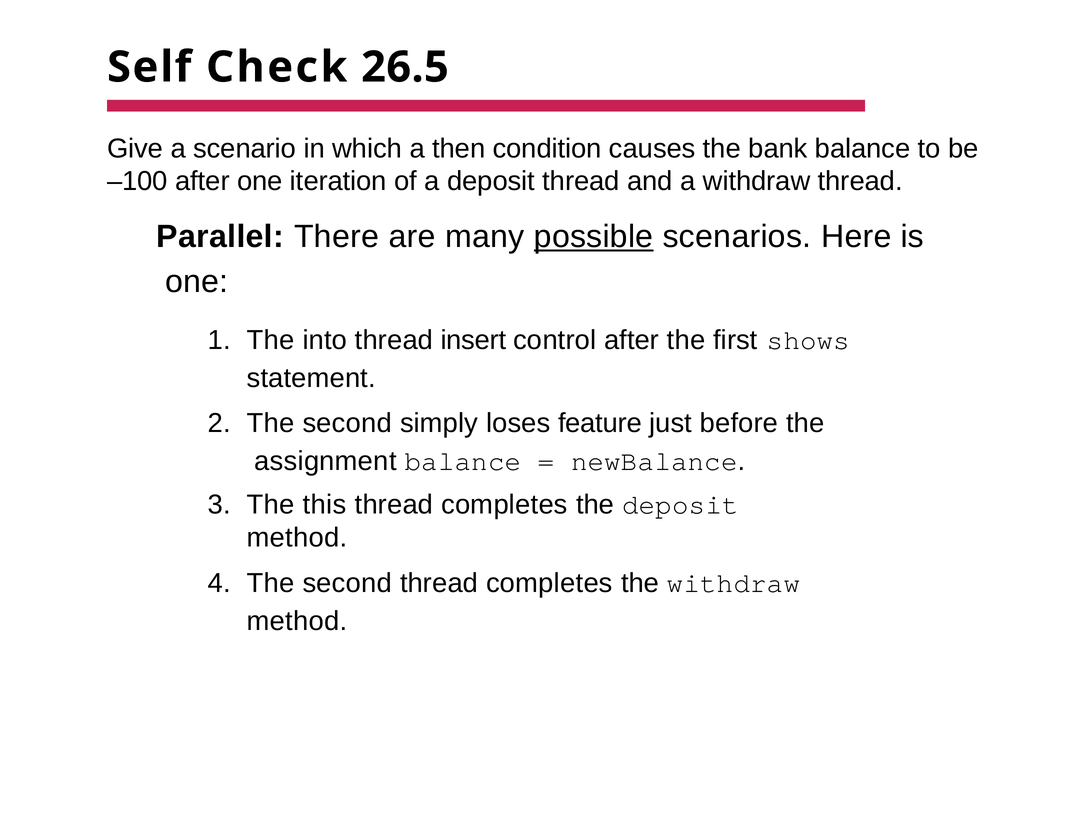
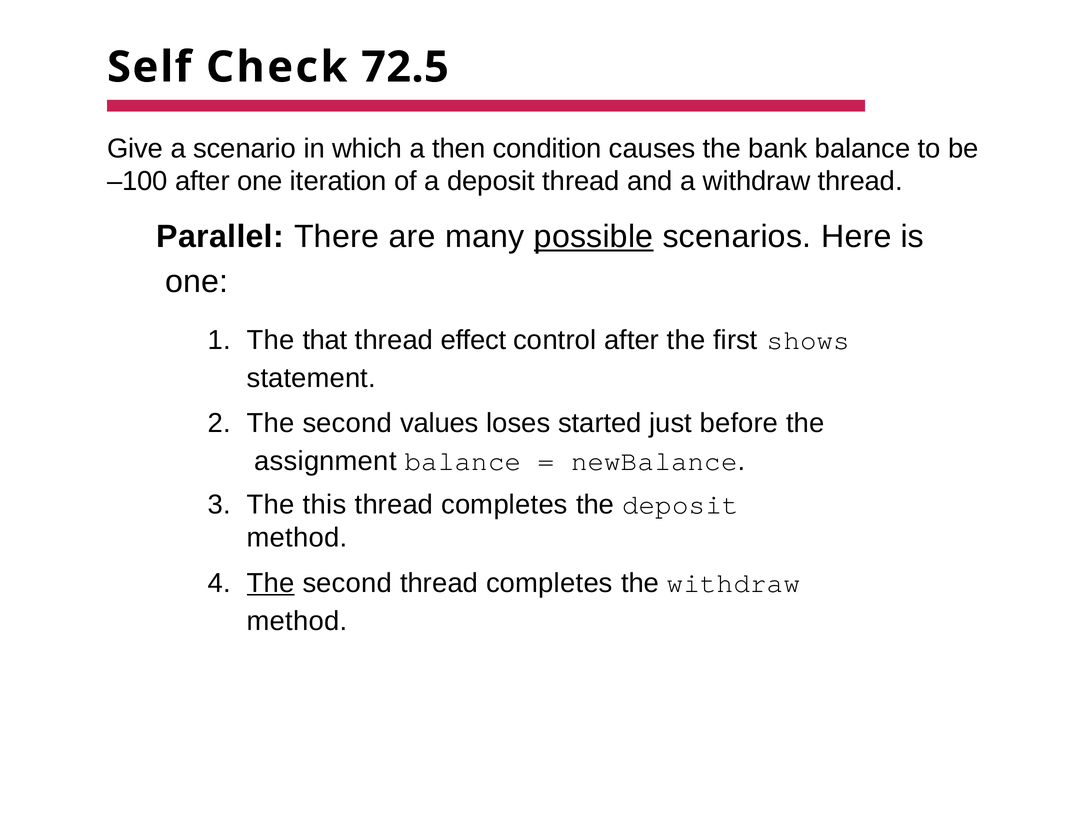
26.5: 26.5 -> 72.5 (405, 67)
into: into -> that (325, 340)
insert: insert -> effect (473, 340)
simply: simply -> values (439, 423)
feature: feature -> started (600, 423)
The underline: none -> present (271, 583)
